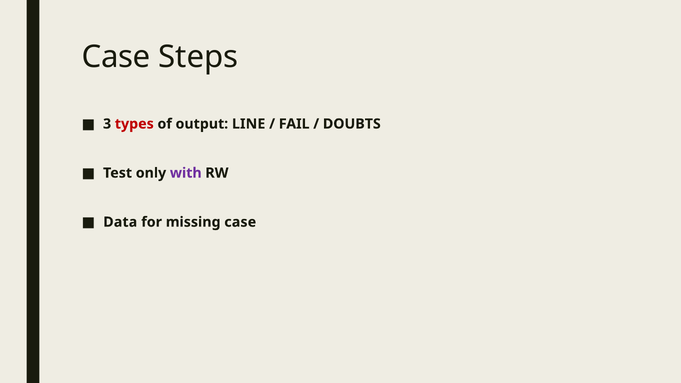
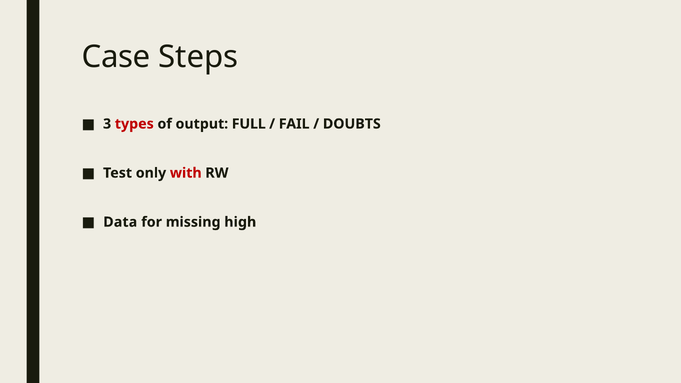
LINE: LINE -> FULL (249, 124)
with colour: purple -> red (186, 173)
missing case: case -> high (240, 222)
